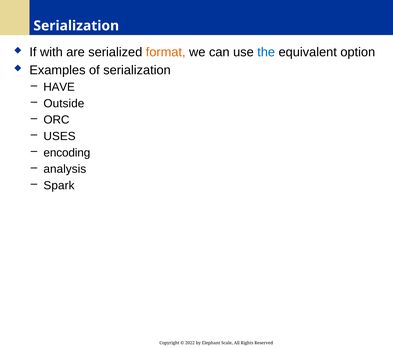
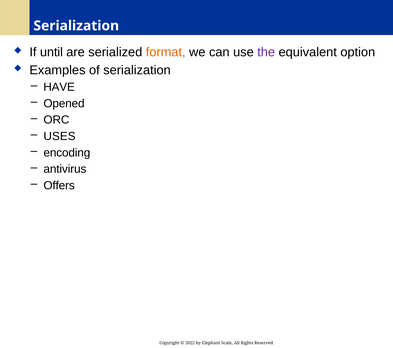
with: with -> until (51, 52)
the colour: blue -> purple (266, 52)
Outside: Outside -> Opened (64, 103)
analysis: analysis -> antivirus (65, 169)
Spark: Spark -> Offers (59, 185)
